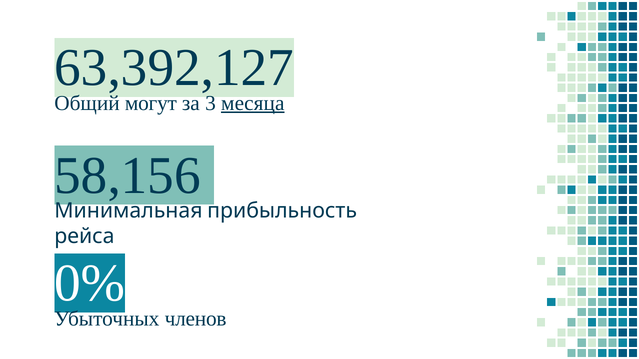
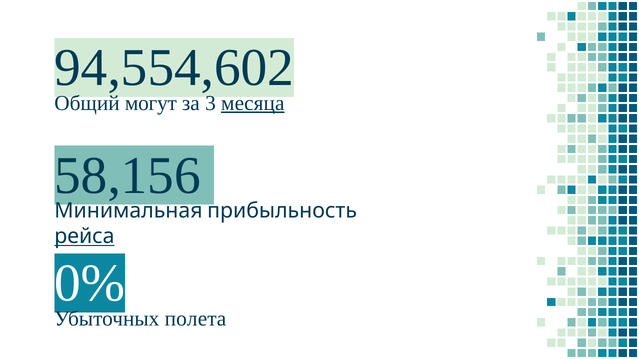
63,392,127: 63,392,127 -> 94,554,602 (174, 68)
рейса underline: none -> present (84, 237)
членов: членов -> полета (195, 319)
